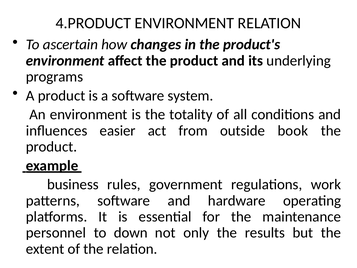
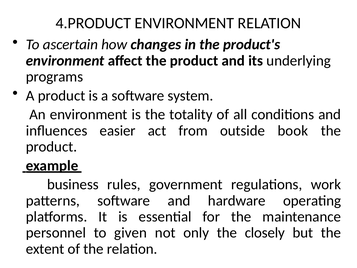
down: down -> given (131, 233)
results: results -> closely (265, 233)
